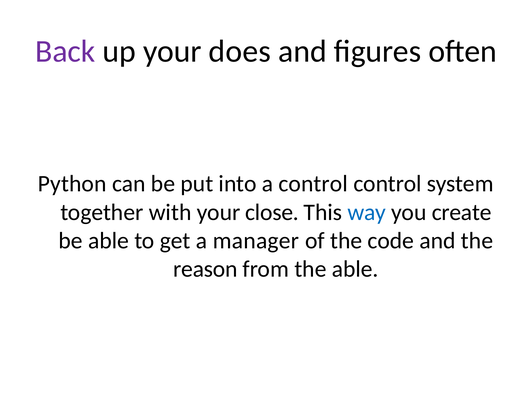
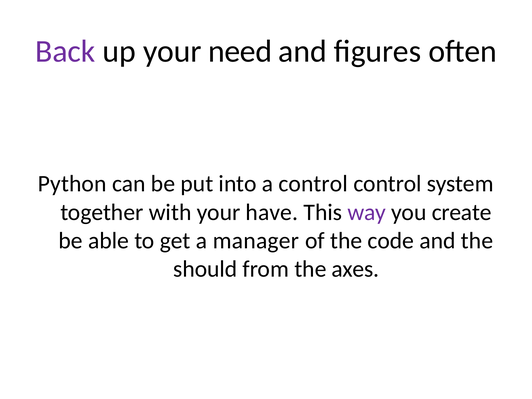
does: does -> need (240, 51)
close: close -> have (272, 212)
way colour: blue -> purple (367, 212)
reason: reason -> should (205, 269)
the able: able -> axes (355, 269)
